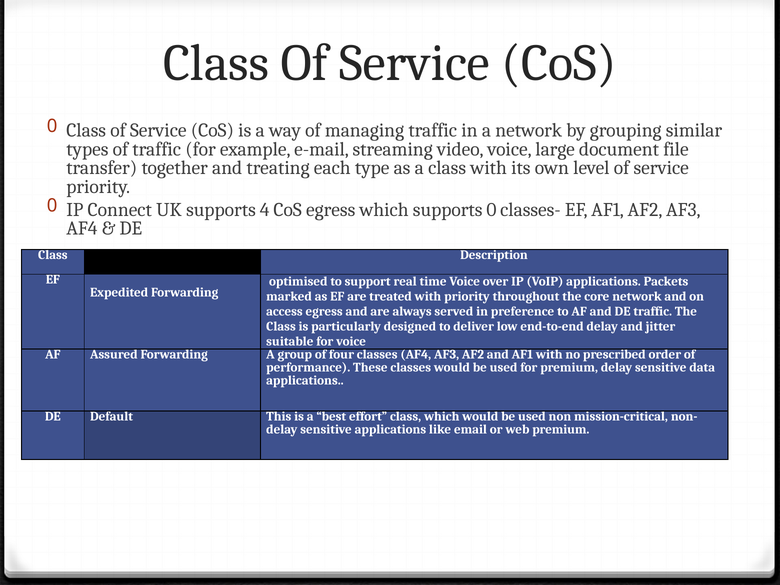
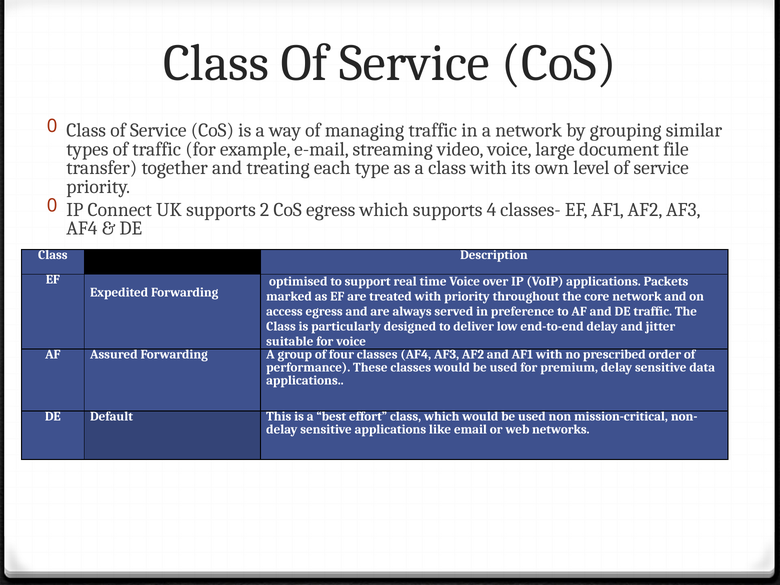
4: 4 -> 2 (265, 210)
supports 0: 0 -> 4 (491, 210)
web premium: premium -> networks (561, 429)
